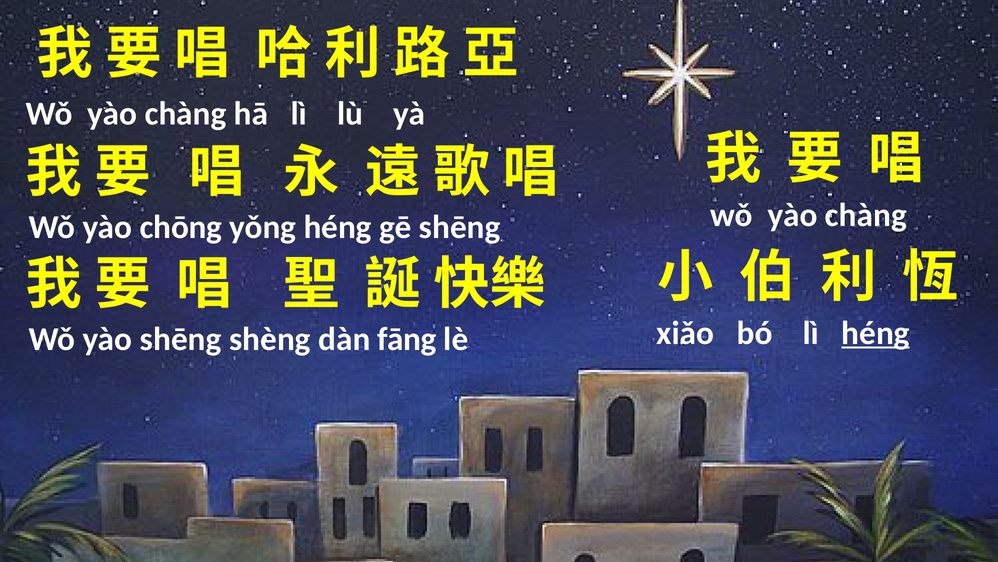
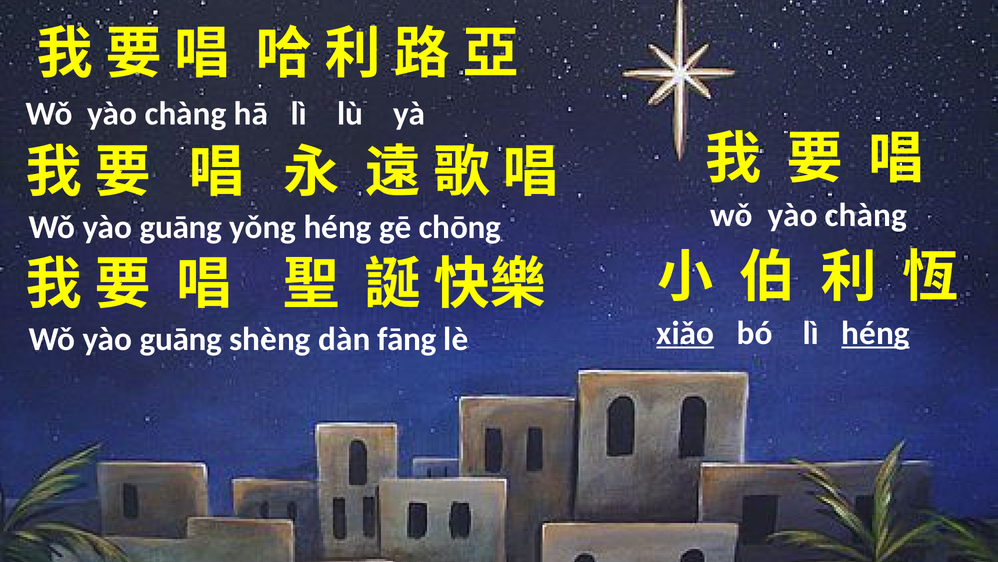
chōng: chōng -> guāng (181, 227)
gē shēng: shēng -> chōng (460, 227)
xiǎo underline: none -> present (685, 333)
shēng: shēng -> guāng (181, 339)
